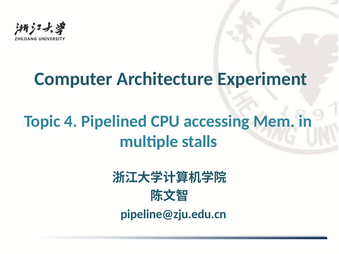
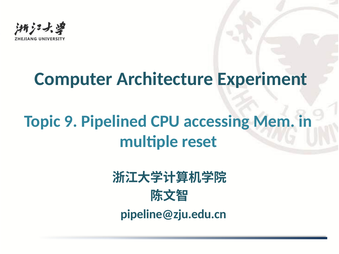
4: 4 -> 9 (71, 121)
stalls: stalls -> reset (199, 142)
